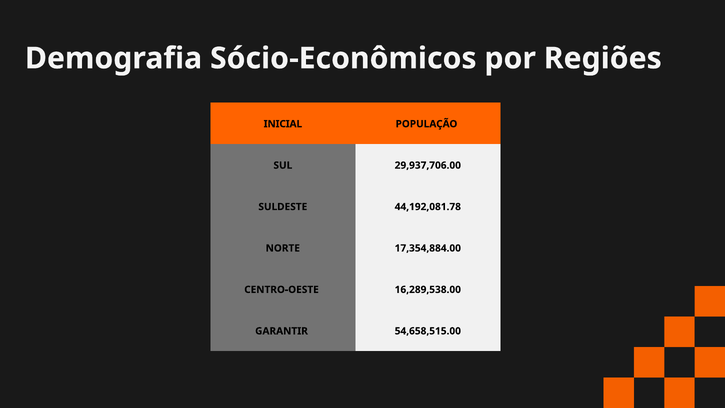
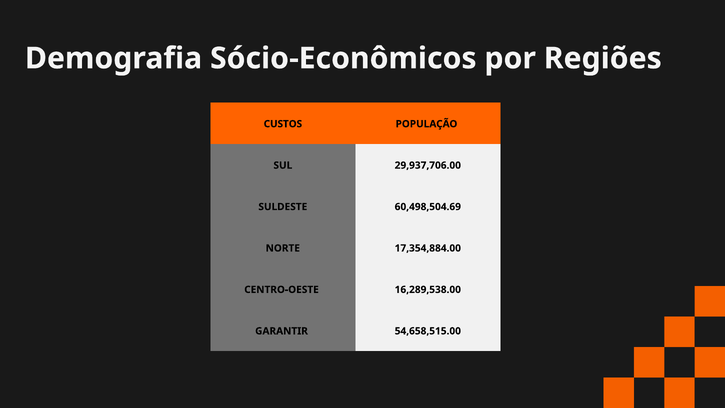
INICIAL: INICIAL -> CUSTOS (283, 124)
44,192,081.78: 44,192,081.78 -> 60,498,504.69 (428, 207)
